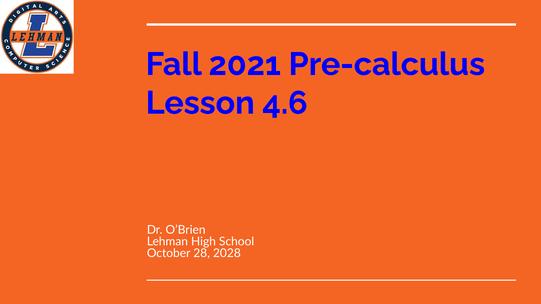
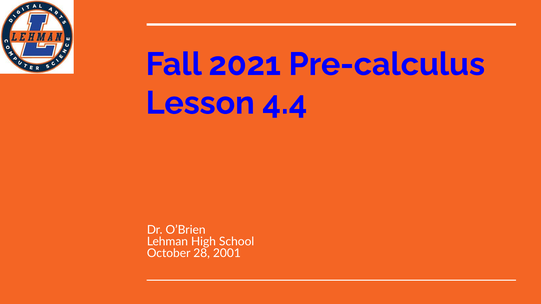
4.6: 4.6 -> 4.4 (285, 103)
2028: 2028 -> 2001 (227, 253)
